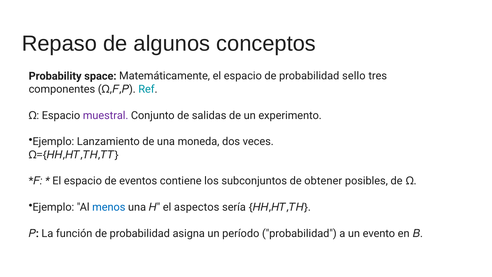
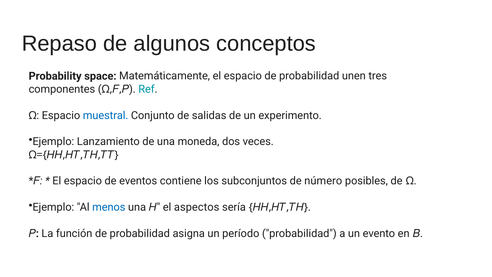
sello: sello -> unen (354, 76)
muestral colour: purple -> blue (106, 115)
obtener: obtener -> número (323, 181)
